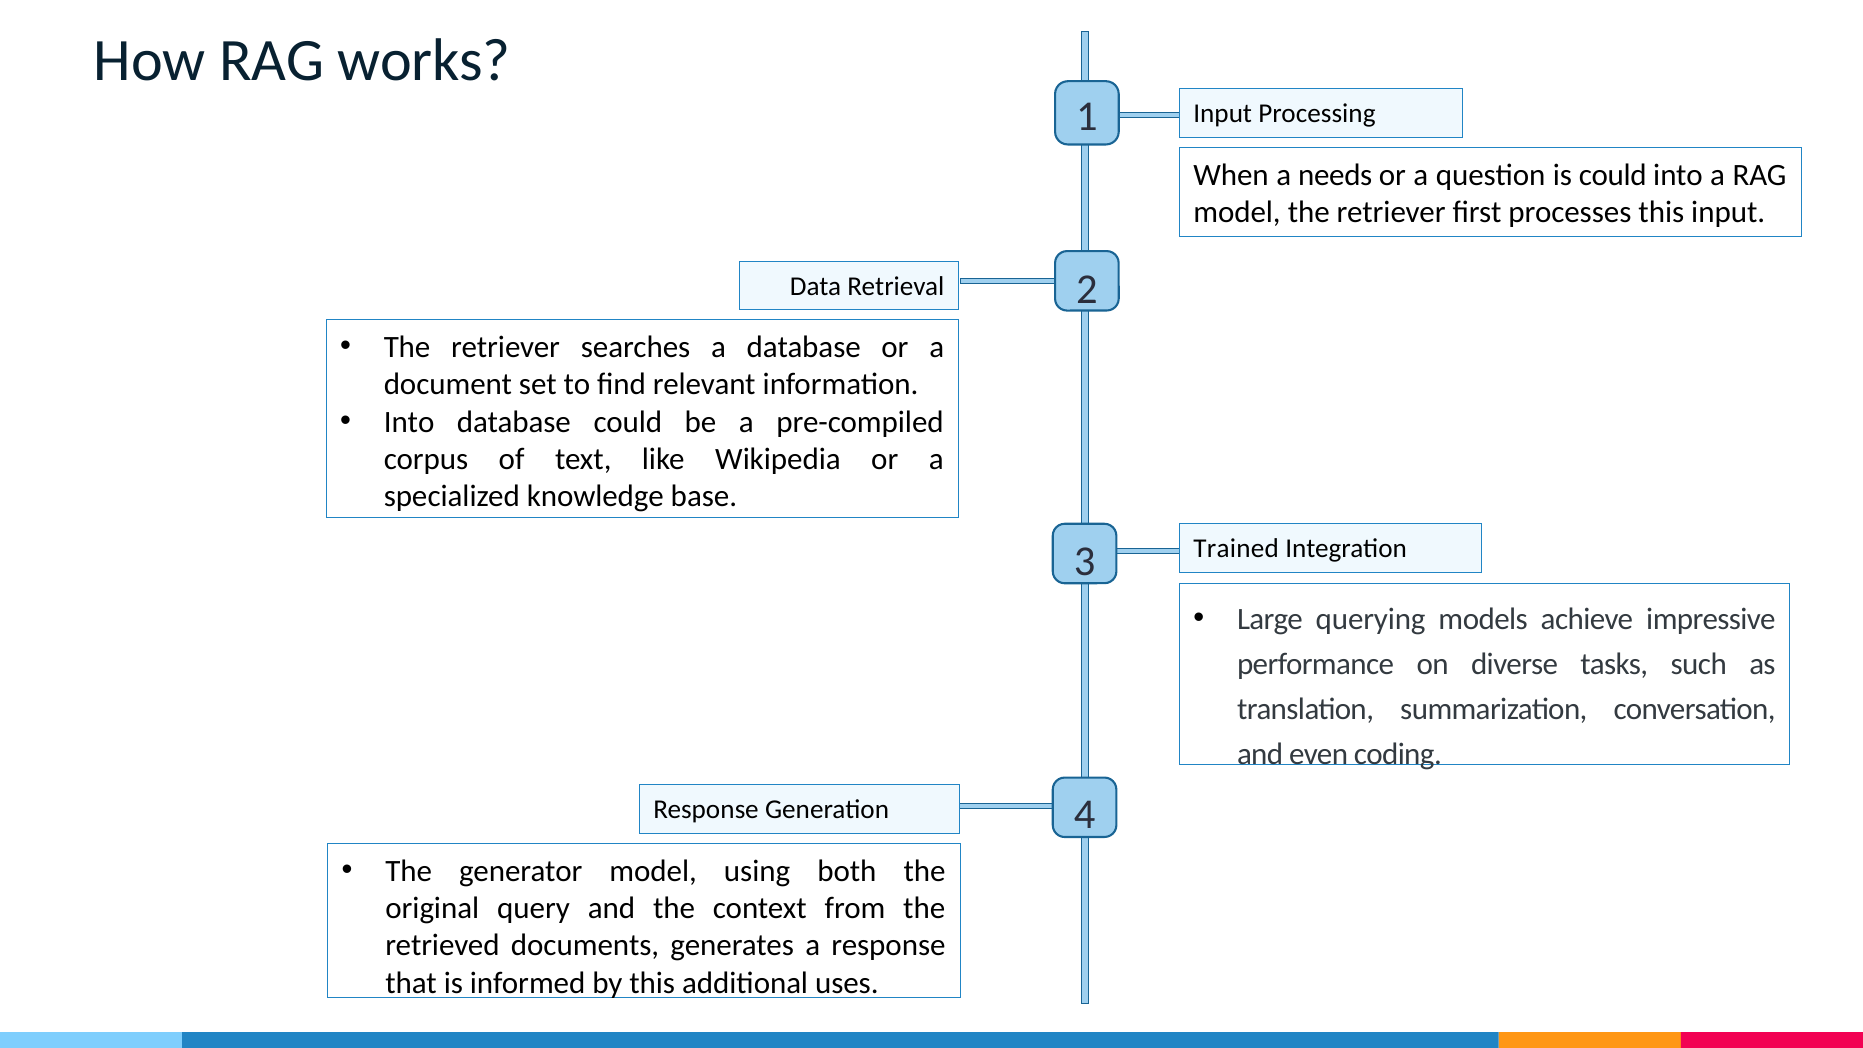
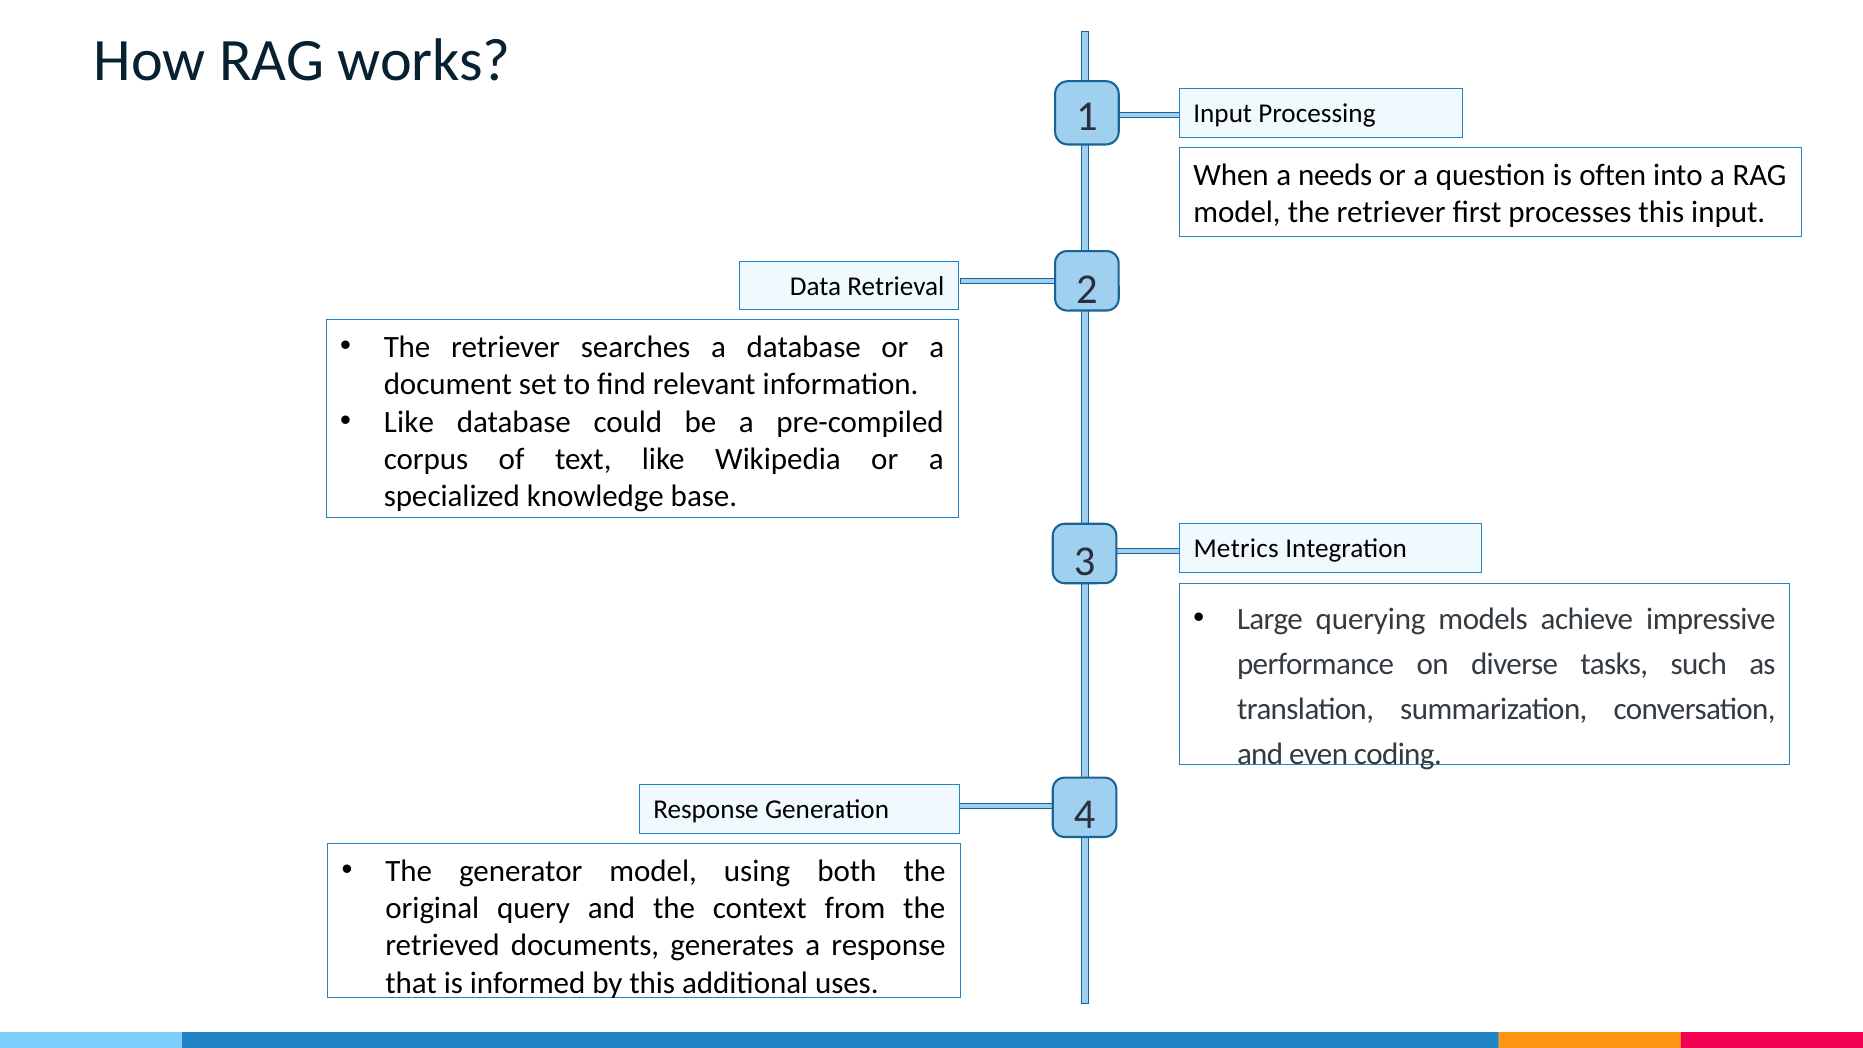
is could: could -> often (1613, 175)
Into: Into -> Like (409, 422)
Trained: Trained -> Metrics (1236, 549)
